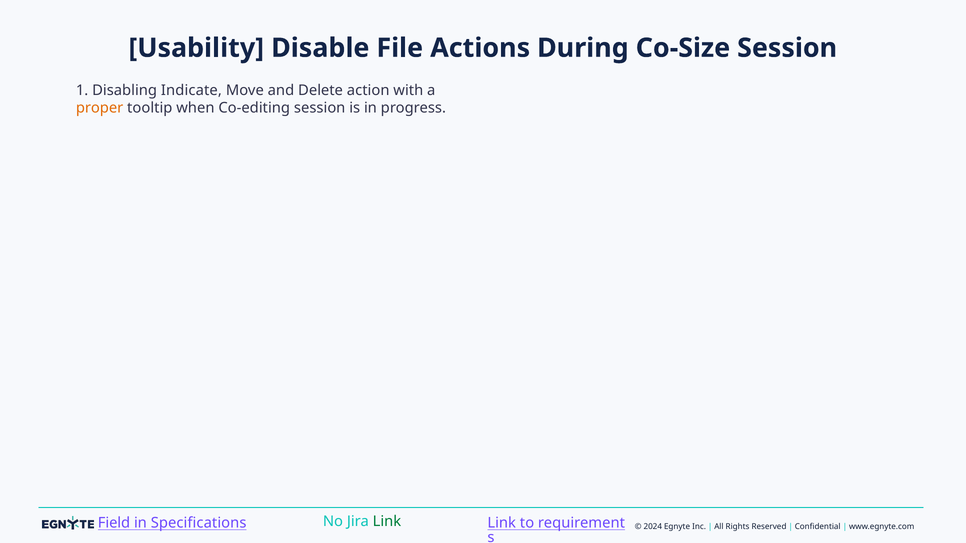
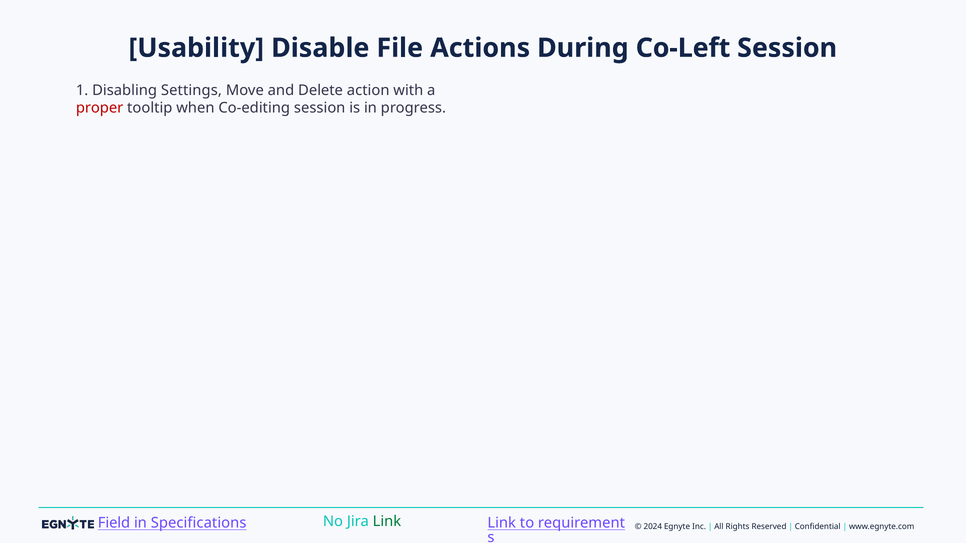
Co-Size: Co-Size -> Co-Left (683, 48)
Indicate: Indicate -> Settings (191, 90)
proper colour: orange -> red (100, 108)
